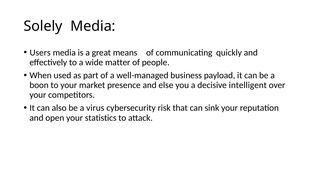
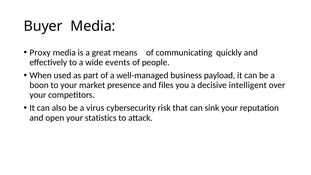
Solely: Solely -> Buyer (43, 26)
Users: Users -> Proxy (40, 53)
matter: matter -> events (118, 62)
else: else -> files (166, 85)
